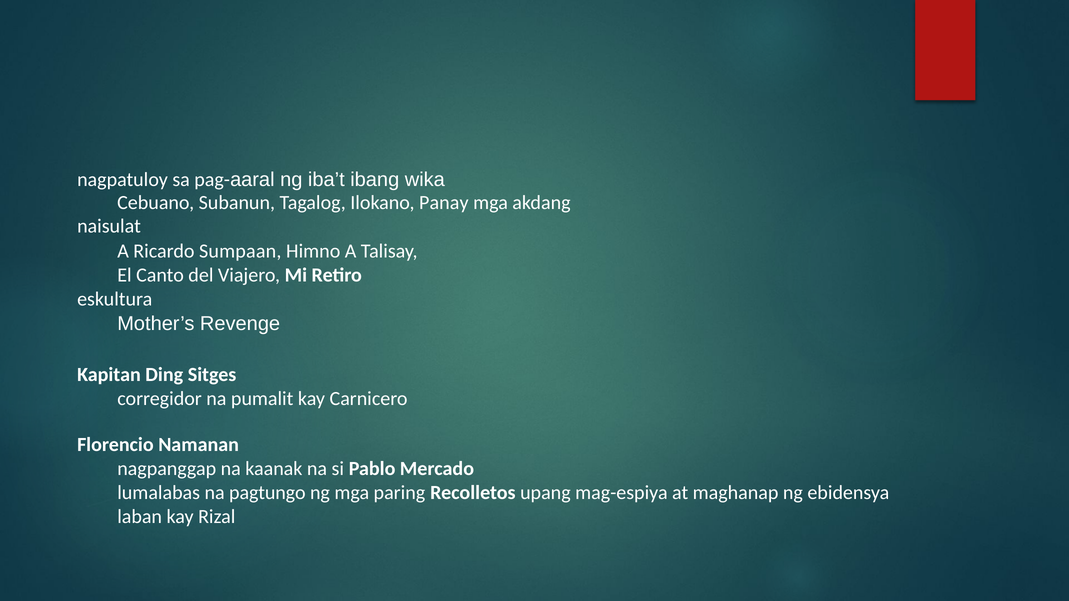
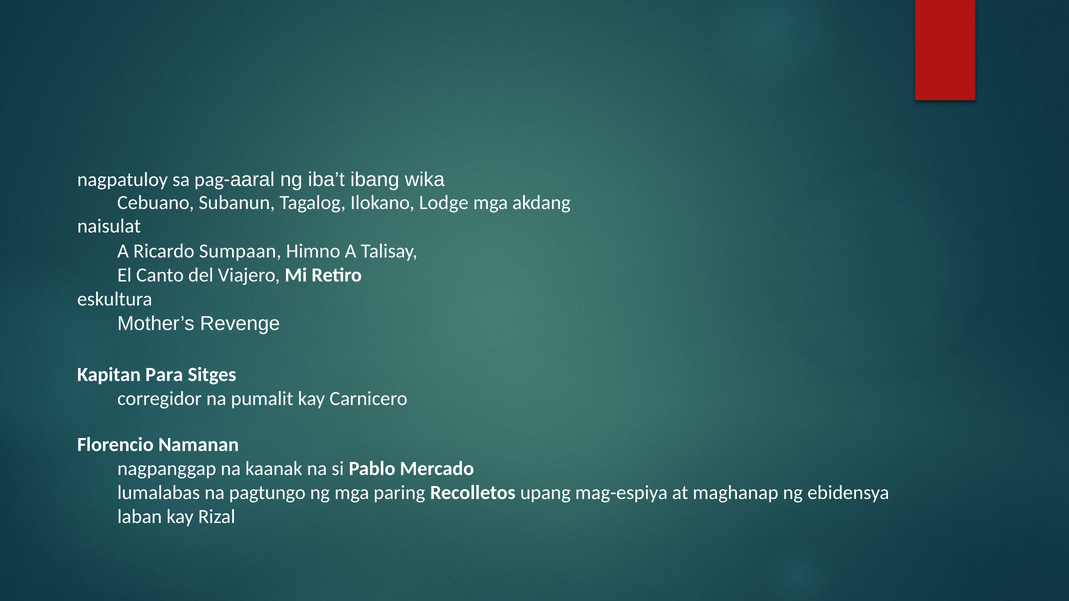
Panay: Panay -> Lodge (444, 203)
Ding: Ding -> Para (164, 375)
